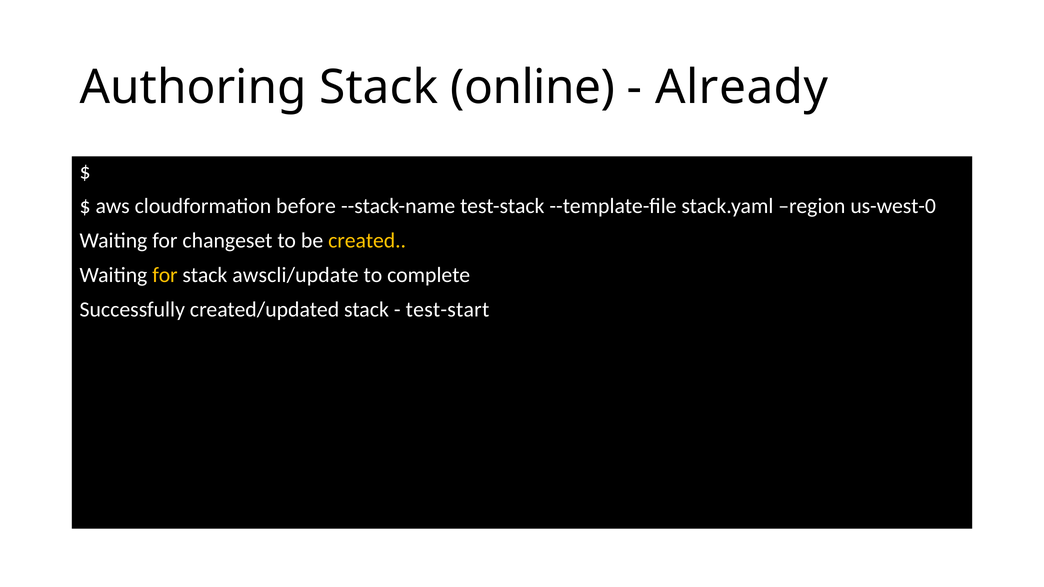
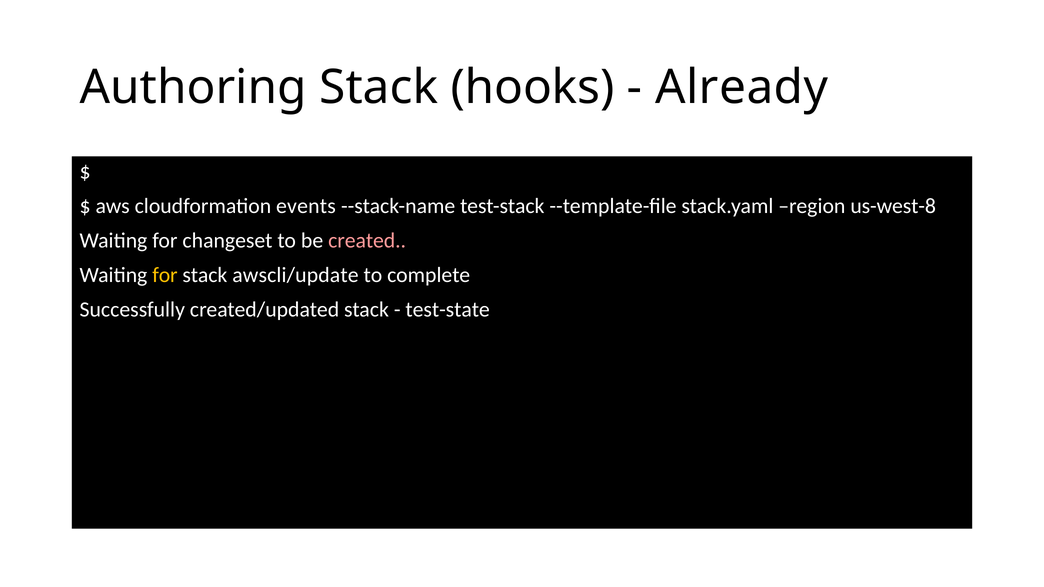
online: online -> hooks (533, 88)
before: before -> events (306, 206)
us-west-0: us-west-0 -> us-west-8 (893, 206)
created colour: yellow -> pink (367, 241)
test-start: test-start -> test-state (448, 309)
